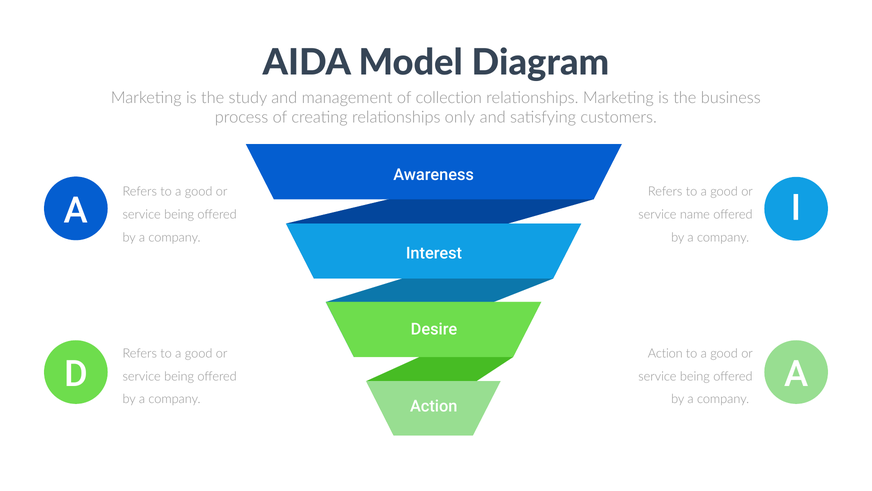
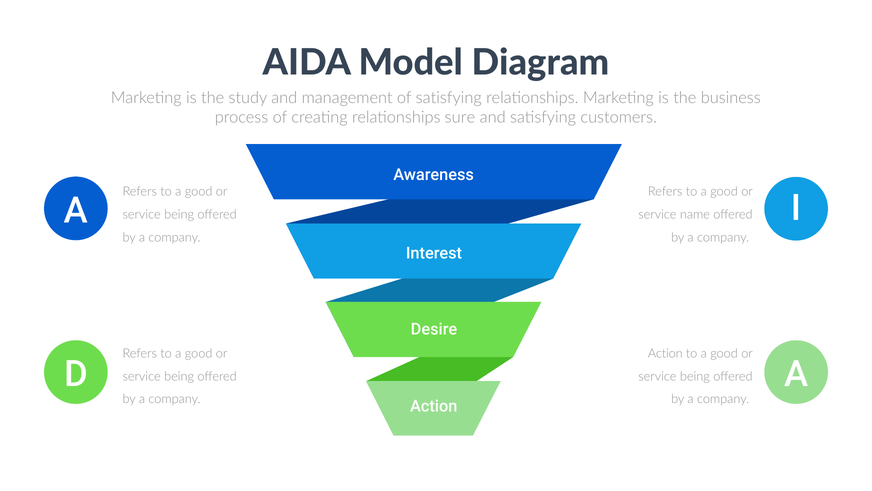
of collection: collection -> satisfying (449, 98)
only: only -> sure (460, 117)
